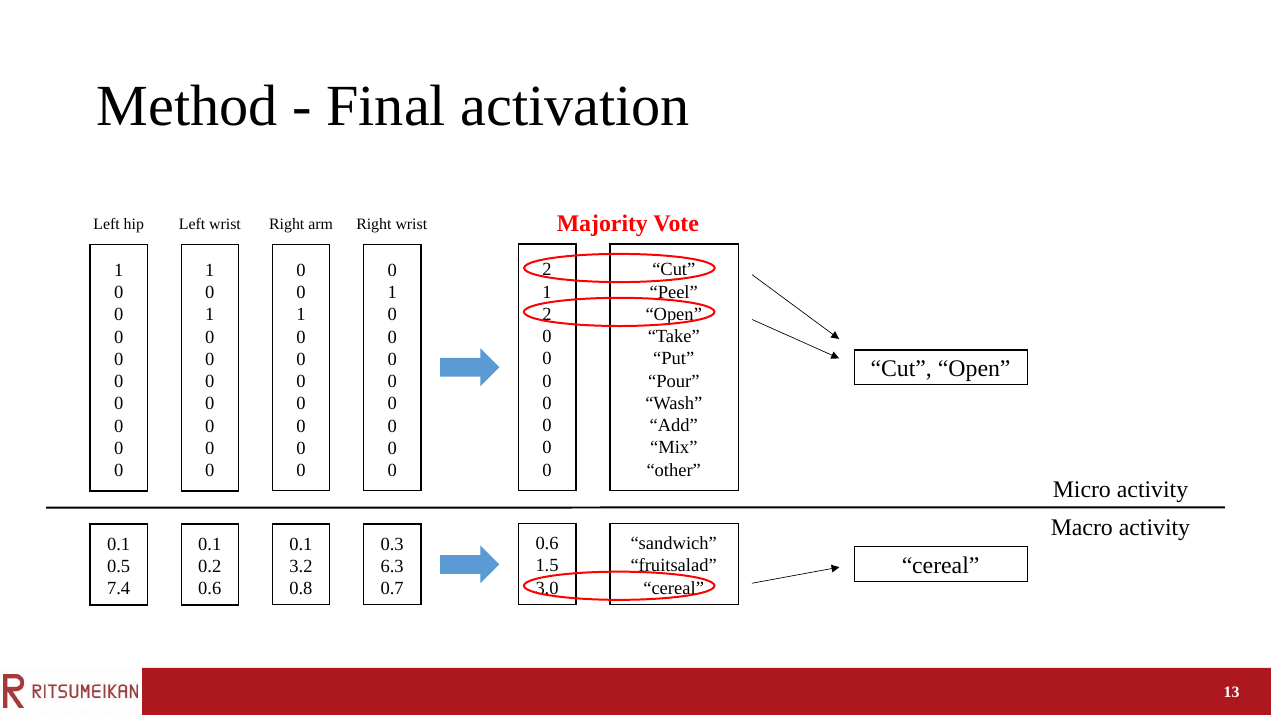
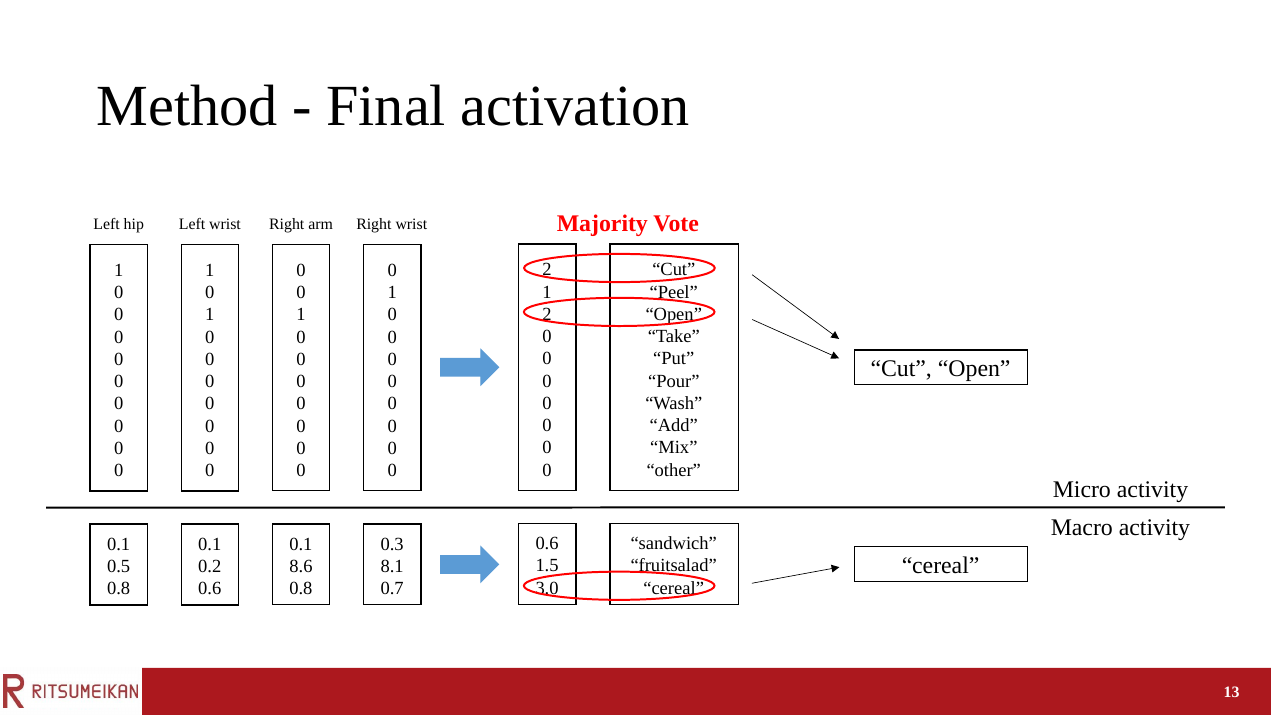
3.2: 3.2 -> 8.6 (301, 566)
6.3: 6.3 -> 8.1 (392, 566)
7.4: 7.4 -> 0.8 (119, 589)
